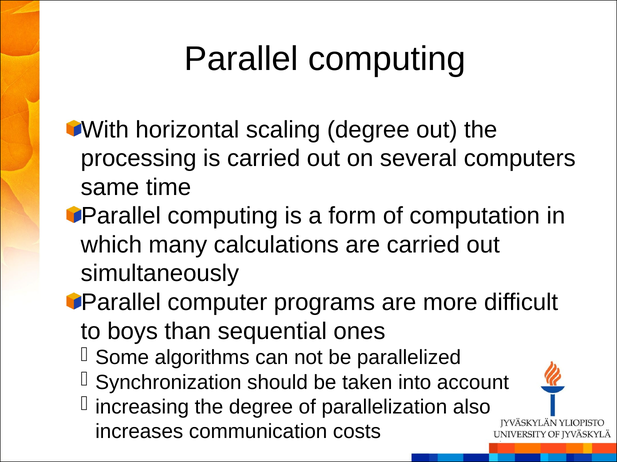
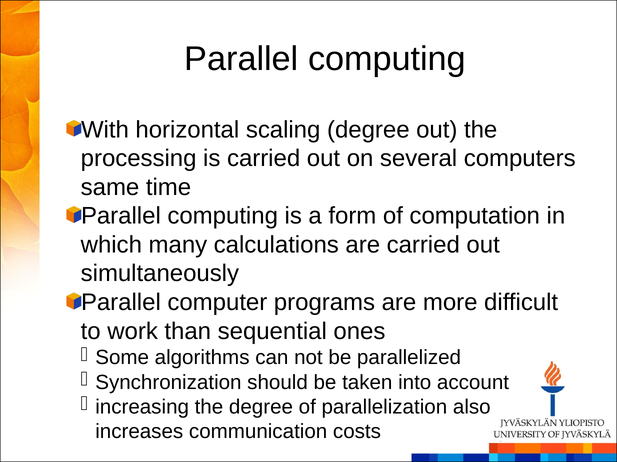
boys: boys -> work (133, 332)
